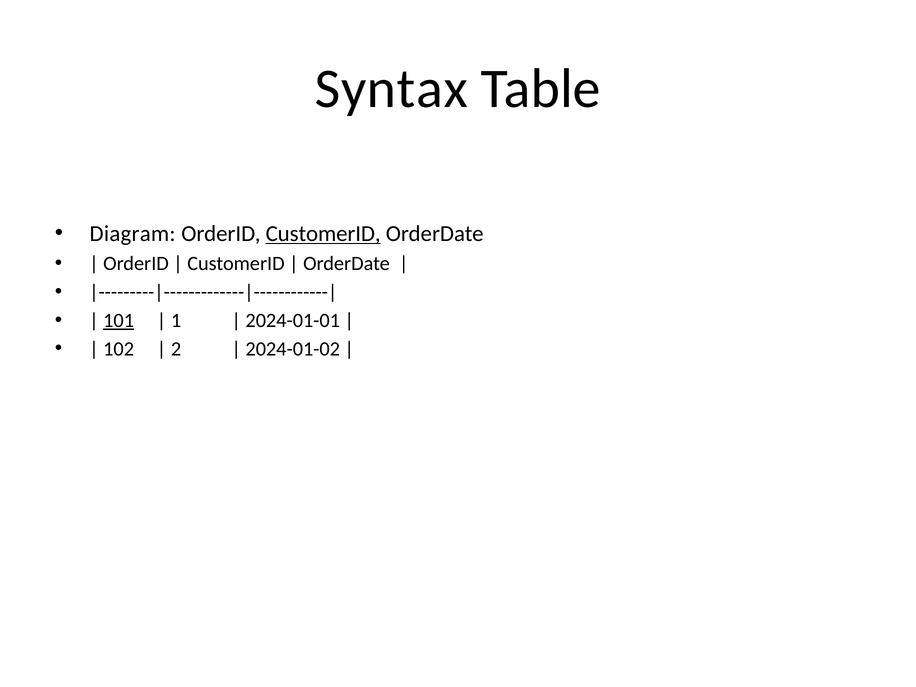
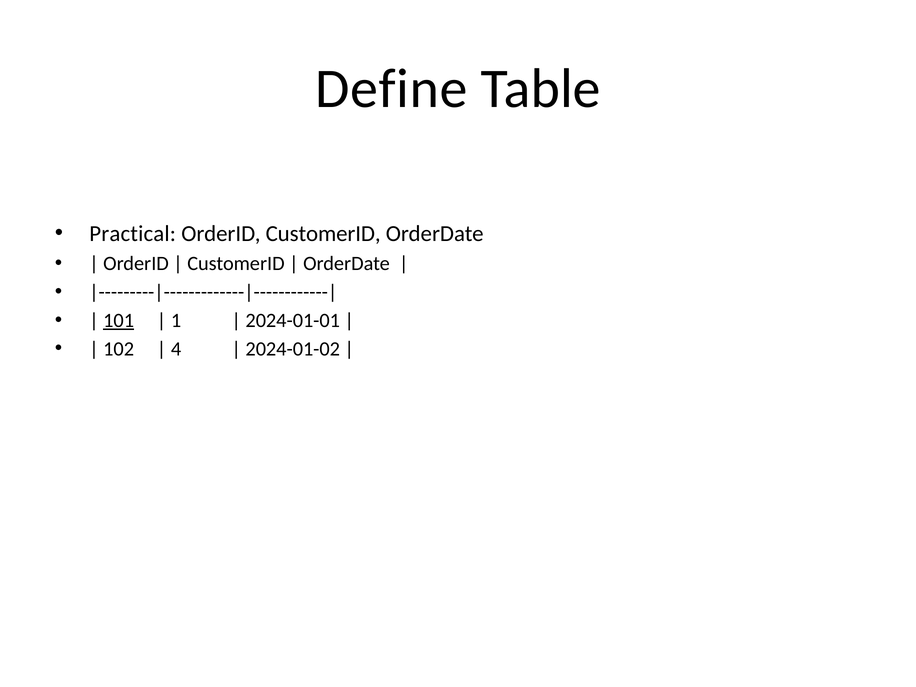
Syntax: Syntax -> Define (391, 89)
Diagram: Diagram -> Practical (133, 234)
CustomerID underline: present -> none (323, 234)
2: 2 -> 4 (176, 349)
